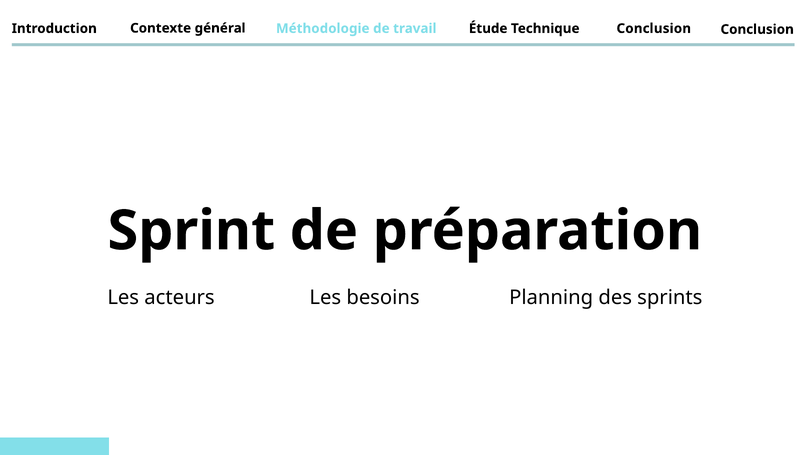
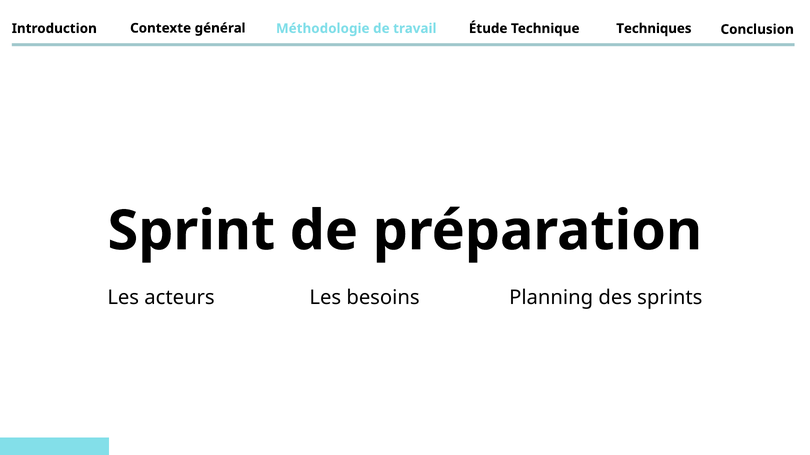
travail Conclusion: Conclusion -> Techniques (654, 29)
